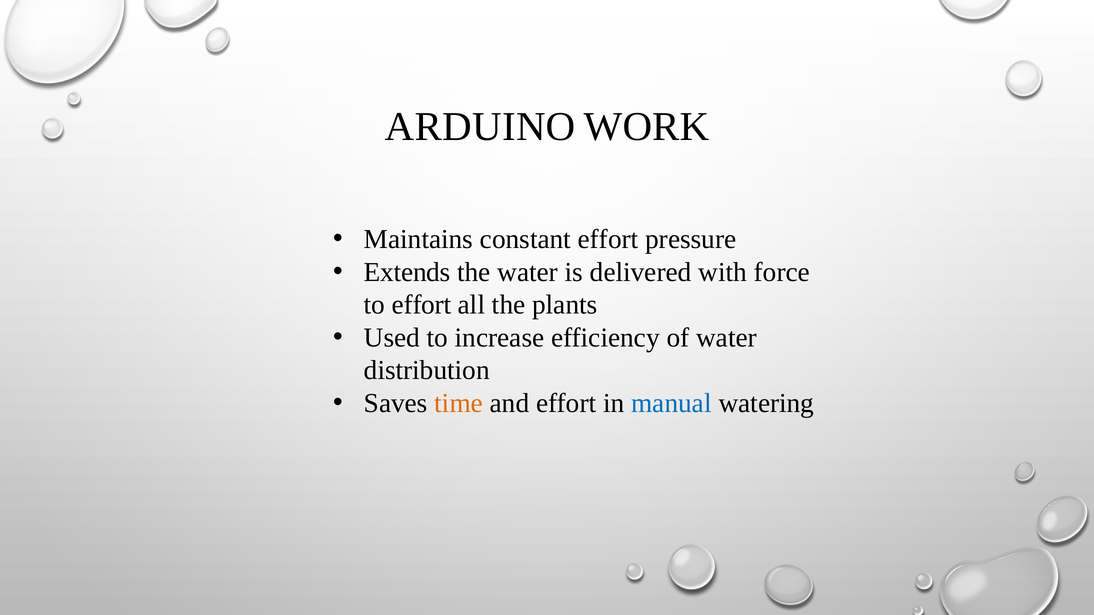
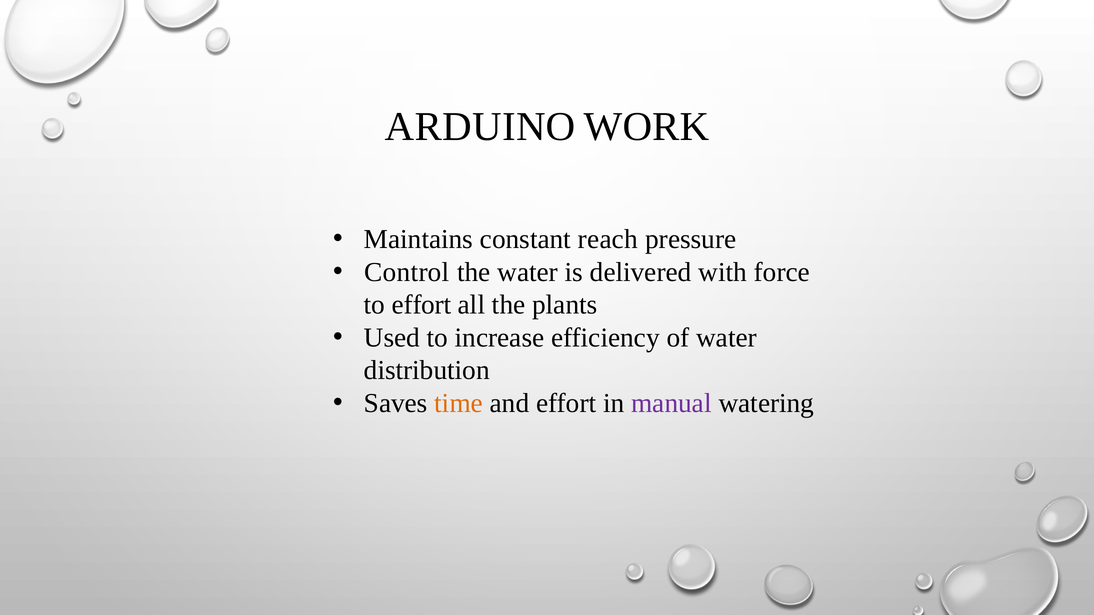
constant effort: effort -> reach (608, 239)
Extends: Extends -> Control (407, 272)
manual colour: blue -> purple (671, 404)
